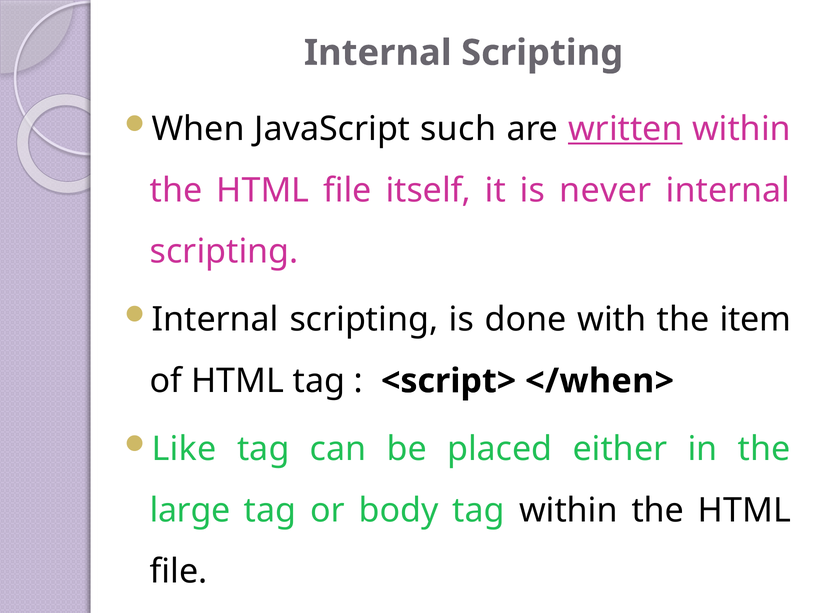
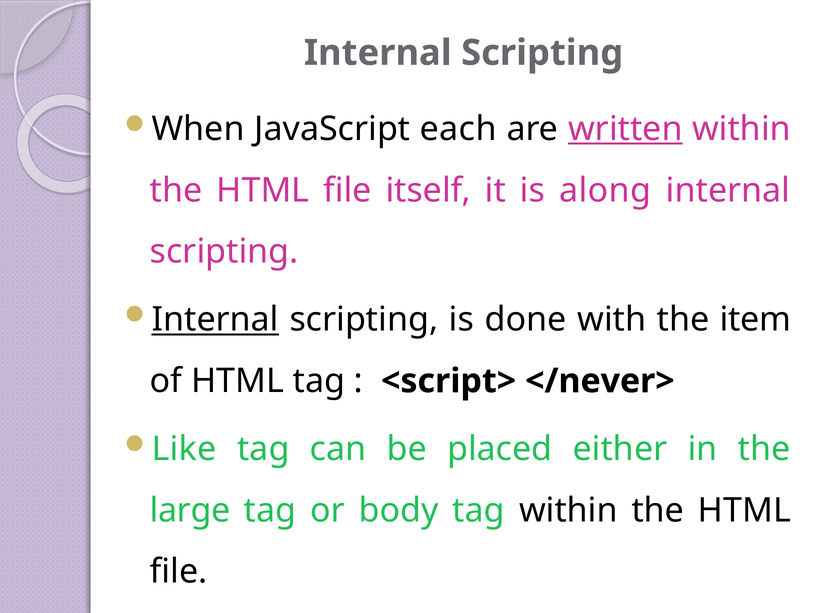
such: such -> each (458, 129)
never: never -> along (605, 190)
Internal underline: none -> present (215, 320)
</when>: </when> -> </never> (600, 381)
